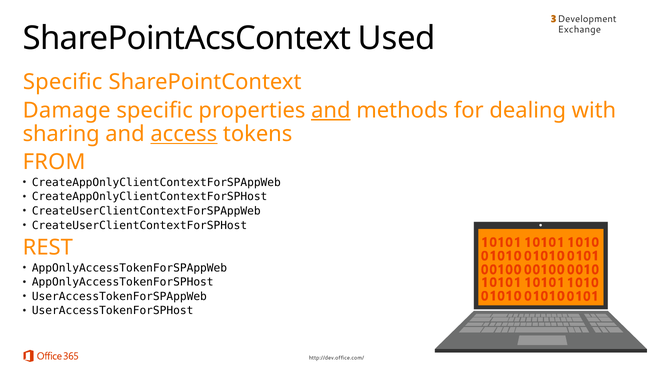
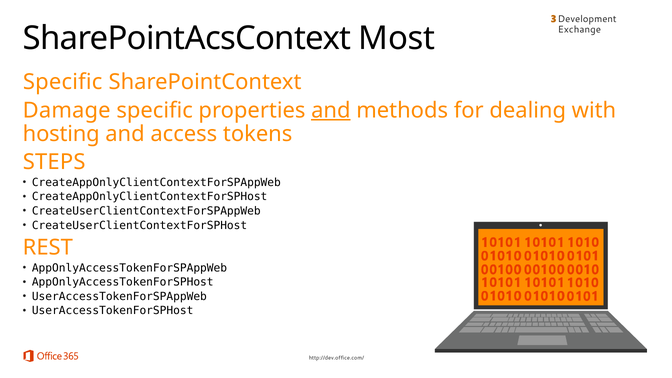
Used: Used -> Most (397, 38)
sharing: sharing -> hosting (61, 134)
access underline: present -> none (184, 134)
FROM: FROM -> STEPS (54, 162)
